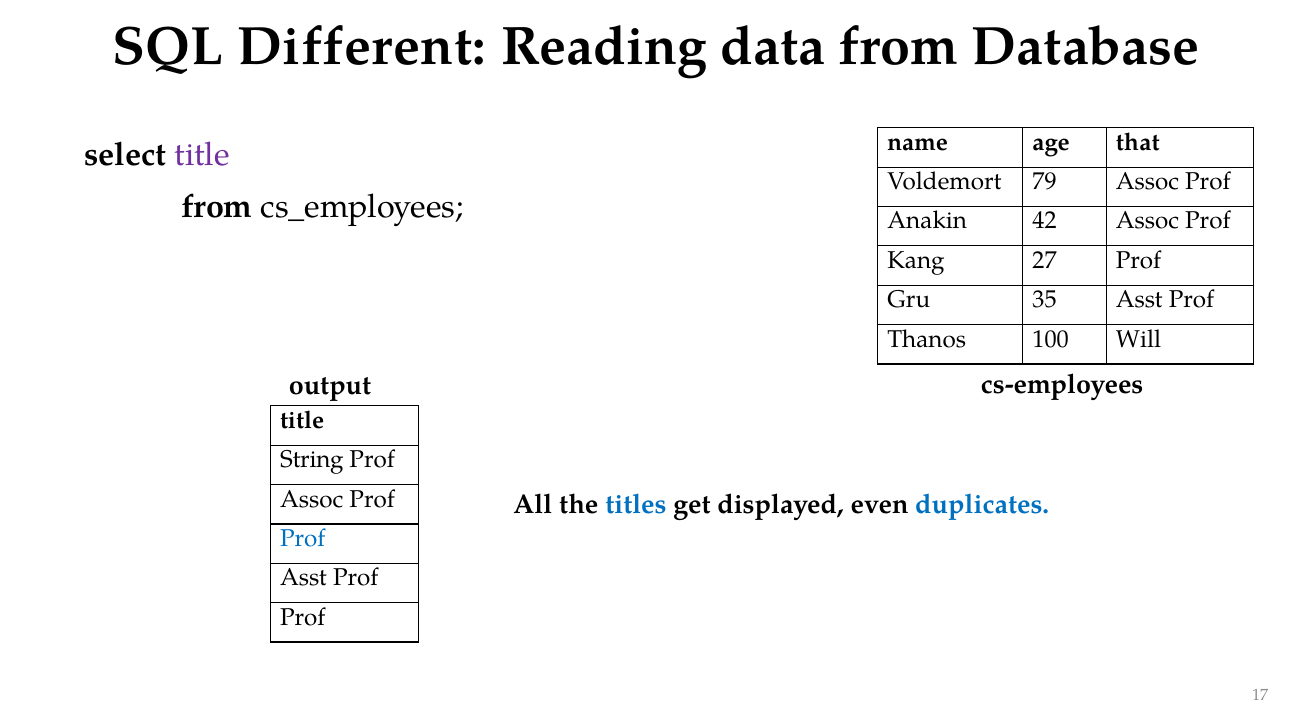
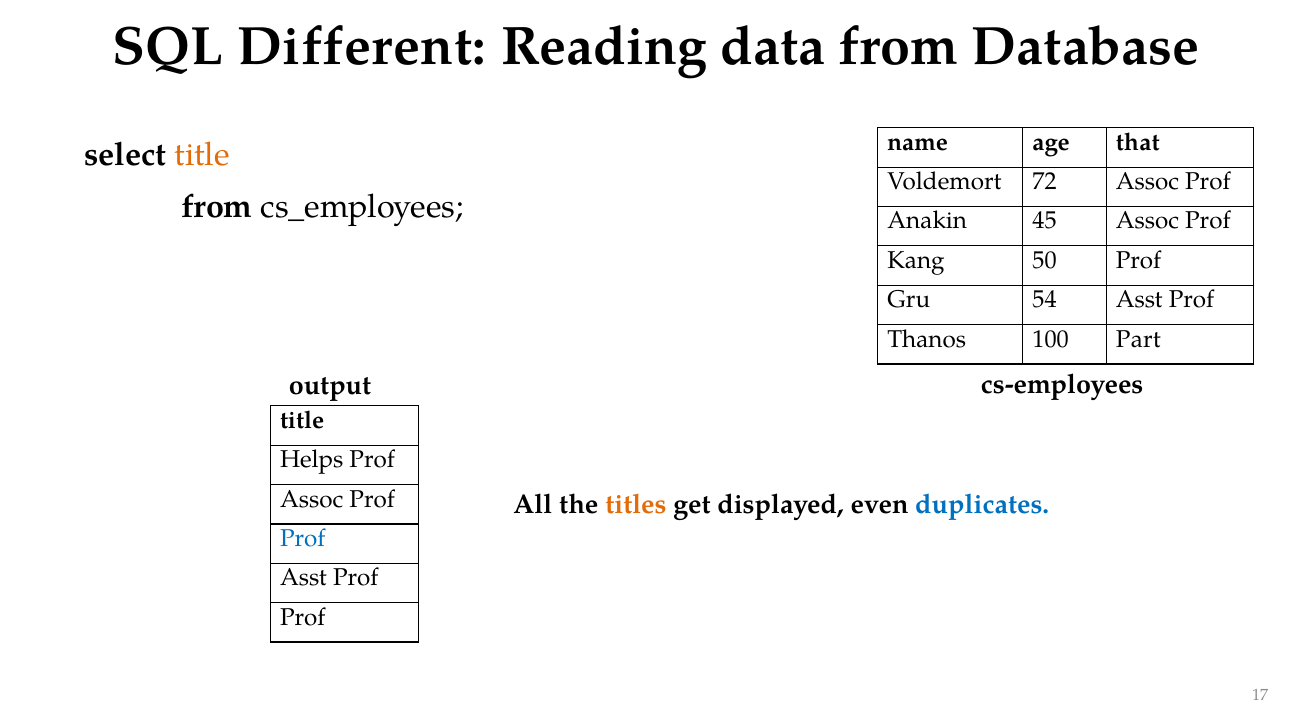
title colour: purple -> orange (202, 155)
79: 79 -> 72 (1045, 181)
42: 42 -> 45 (1045, 221)
27: 27 -> 50 (1045, 260)
35: 35 -> 54 (1045, 299)
Will: Will -> Part (1138, 339)
String: String -> Helps (312, 459)
titles colour: blue -> orange (636, 504)
